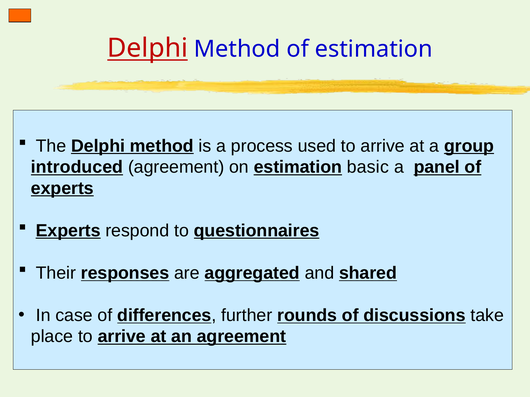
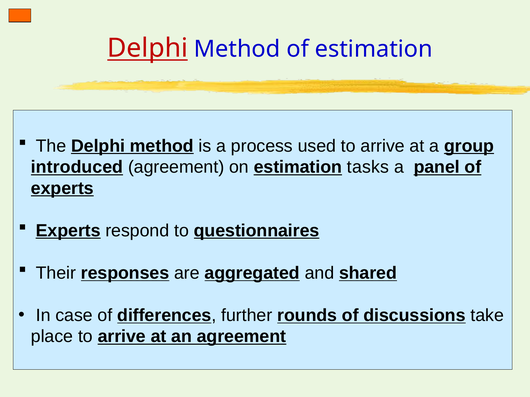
basic: basic -> tasks (368, 167)
